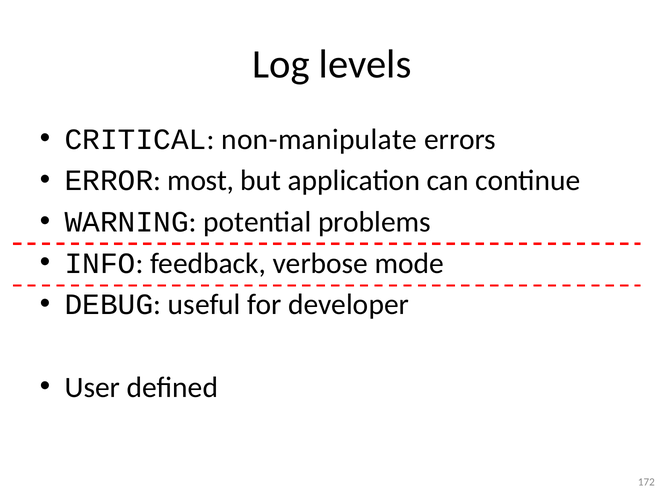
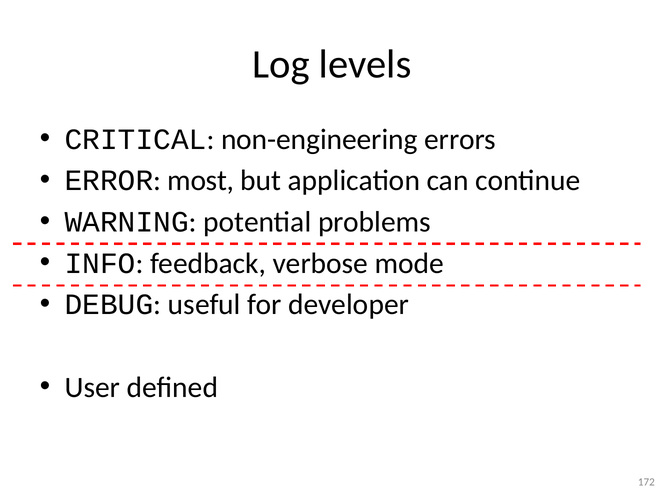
non-manipulate: non-manipulate -> non-engineering (319, 139)
